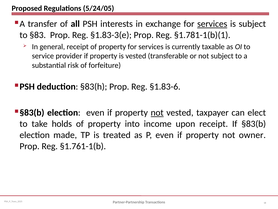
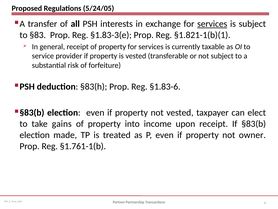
§1.781-1(b)(1: §1.781-1(b)(1 -> §1.821-1(b)(1 (202, 35)
not underline: present -> none (157, 112)
holds: holds -> gains (62, 124)
